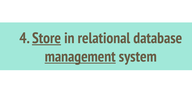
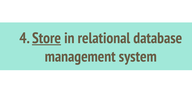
management underline: present -> none (80, 57)
